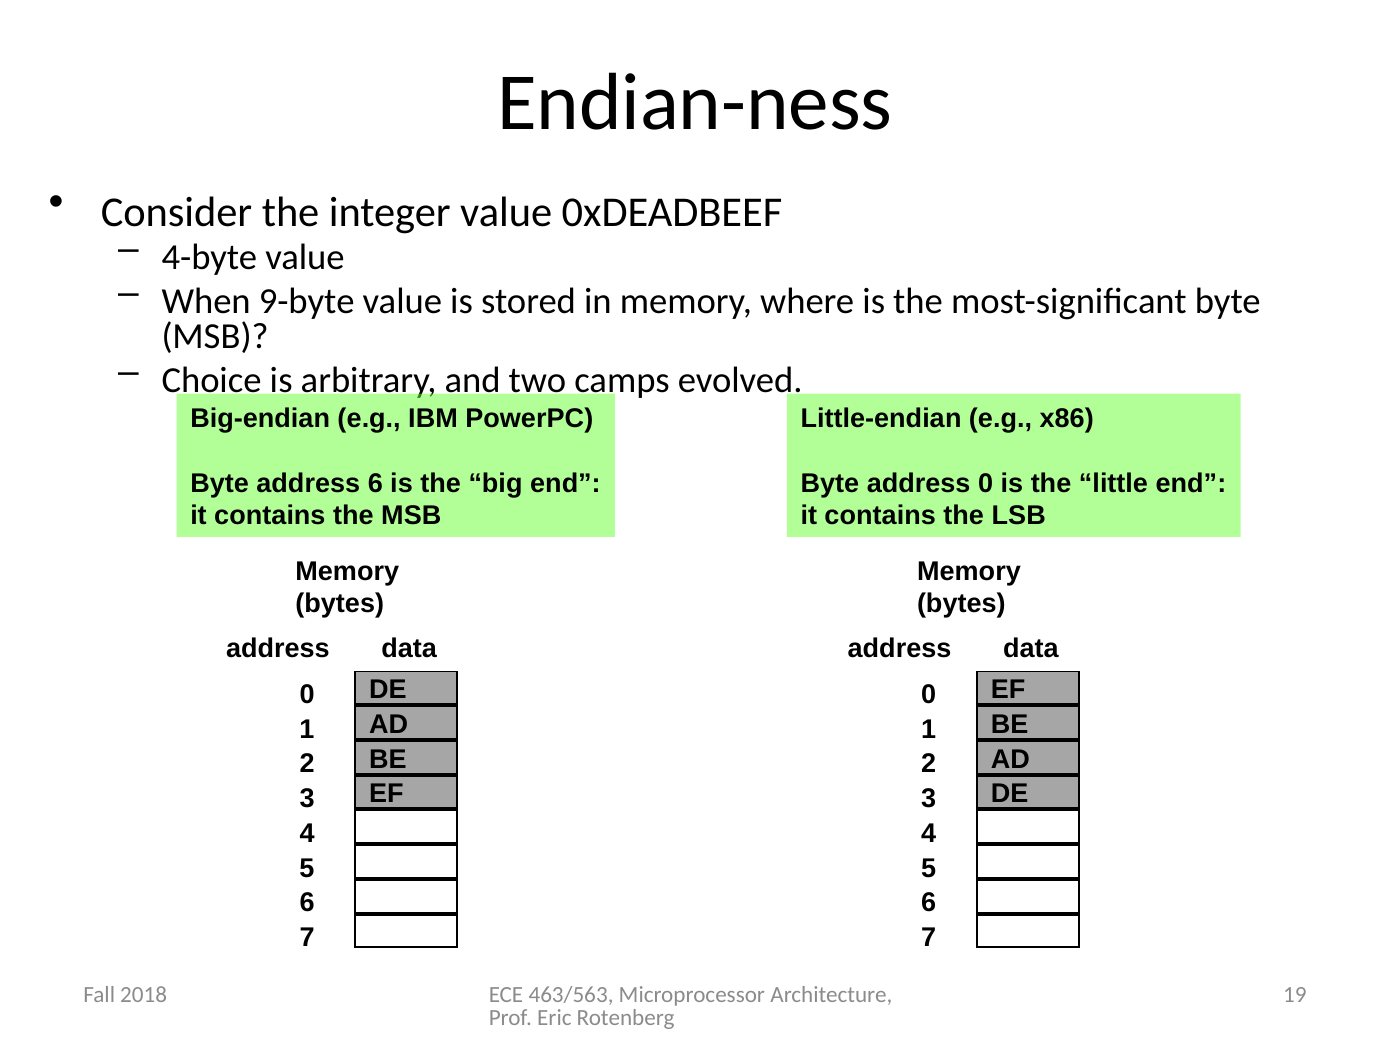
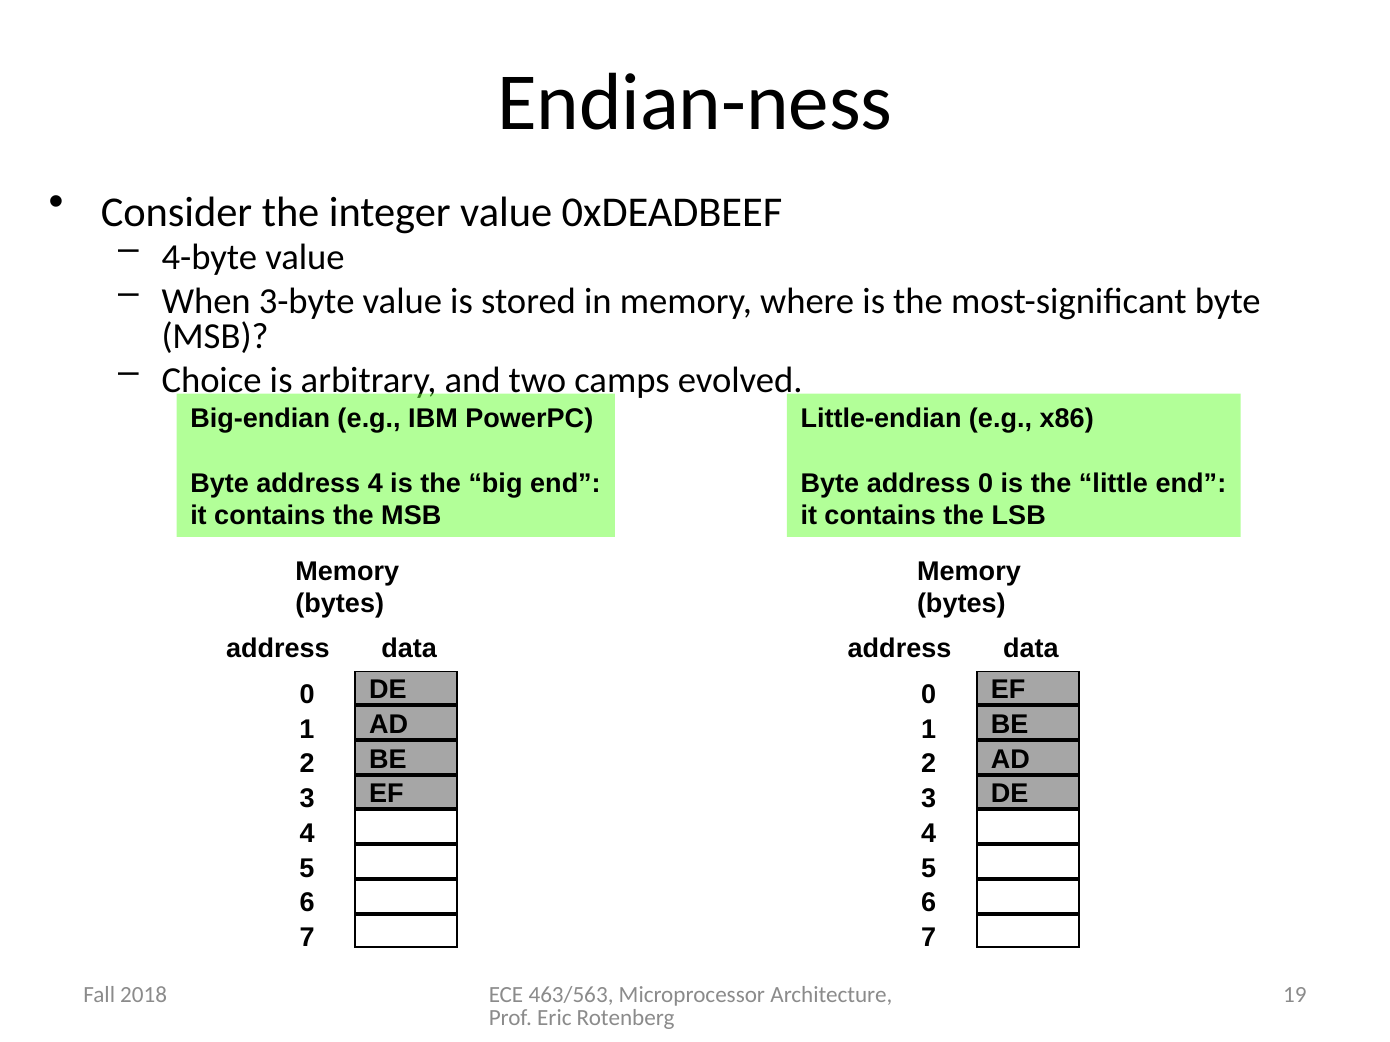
9-byte: 9-byte -> 3-byte (307, 302)
address 6: 6 -> 4 (375, 484)
